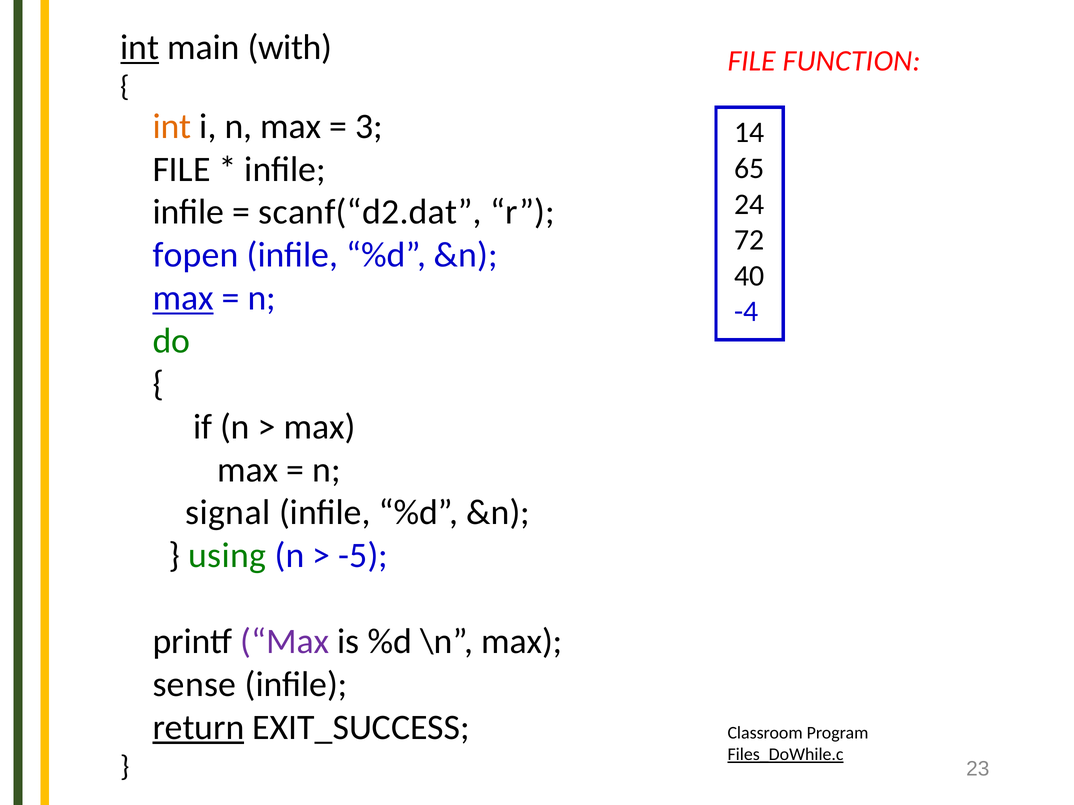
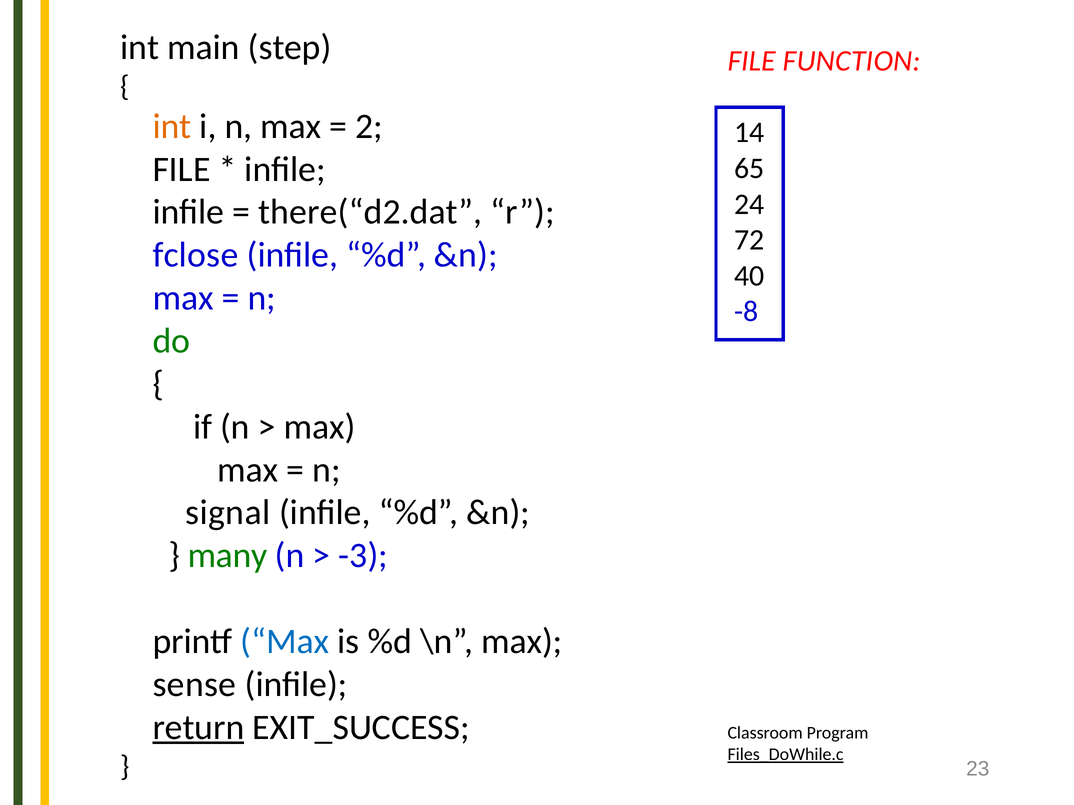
int underline: present -> none (140, 48)
with: with -> step (290, 48)
3: 3 -> 2 (369, 126)
scanf(“d2.dat: scanf(“d2.dat -> there(“d2.dat (370, 212)
fopen: fopen -> fclose (196, 255)
max underline: present -> none (183, 298)
-4: -4 -> -8 (746, 312)
using: using -> many (228, 556)
-5: -5 -> -3 (363, 556)
Max colour: purple -> blue (285, 642)
